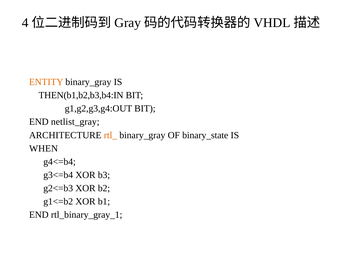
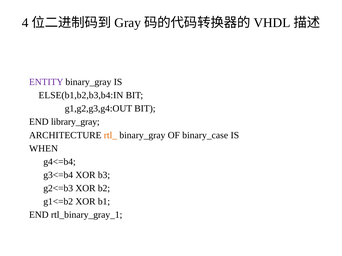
ENTITY colour: orange -> purple (46, 82)
THEN(b1,b2,b3,b4:IN: THEN(b1,b2,b3,b4:IN -> ELSE(b1,b2,b3,b4:IN (81, 95)
netlist_gray: netlist_gray -> library_gray (75, 122)
binary_state: binary_state -> binary_case (205, 135)
